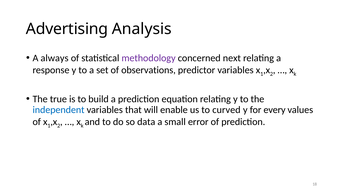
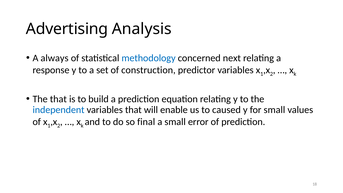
methodology colour: purple -> blue (149, 58)
observations: observations -> construction (148, 70)
The true: true -> that (58, 99)
curved: curved -> caused (226, 110)
for every: every -> small (274, 110)
data: data -> final (146, 122)
